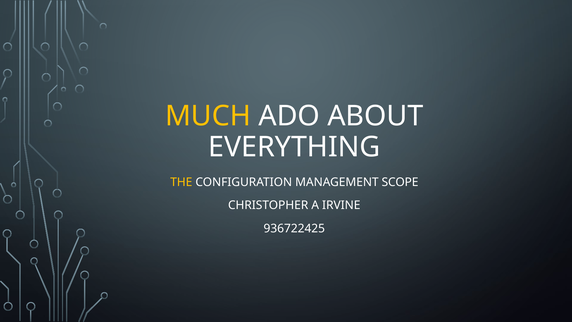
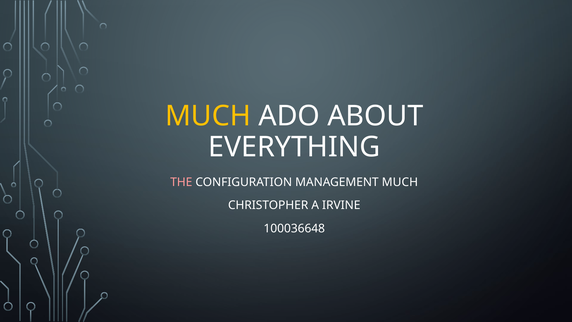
THE colour: yellow -> pink (181, 182)
MANAGEMENT SCOPE: SCOPE -> MUCH (400, 182)
936722425: 936722425 -> 100036648 (294, 228)
